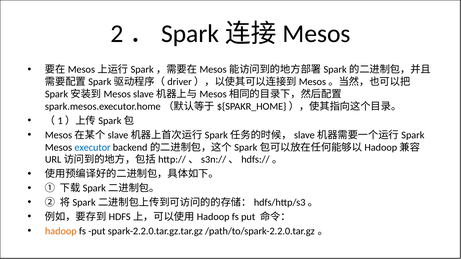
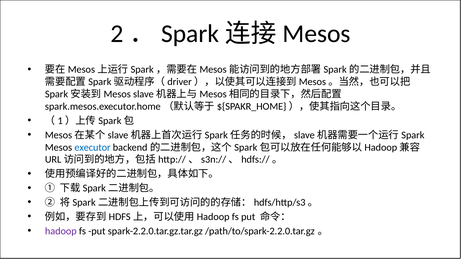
hadoop colour: orange -> purple (61, 231)
